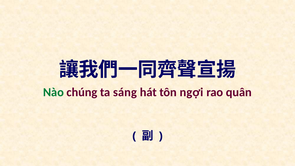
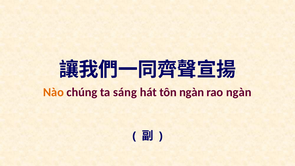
Nào colour: green -> orange (53, 92)
tôn ngợi: ngợi -> ngàn (192, 92)
rao quân: quân -> ngàn (239, 92)
